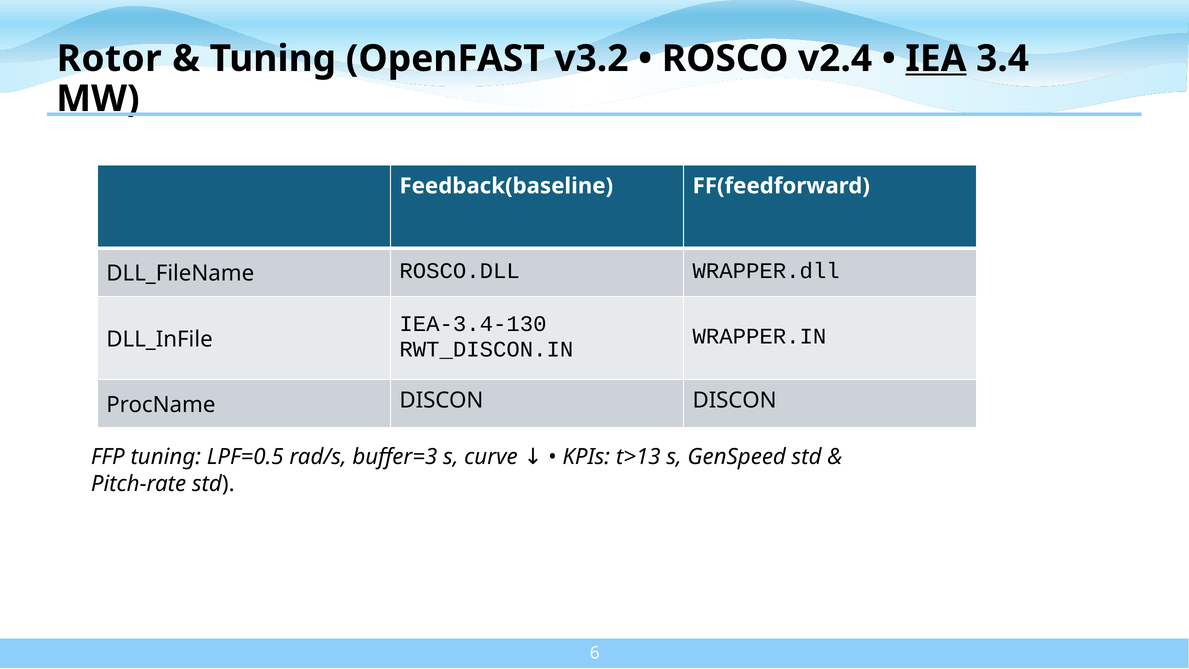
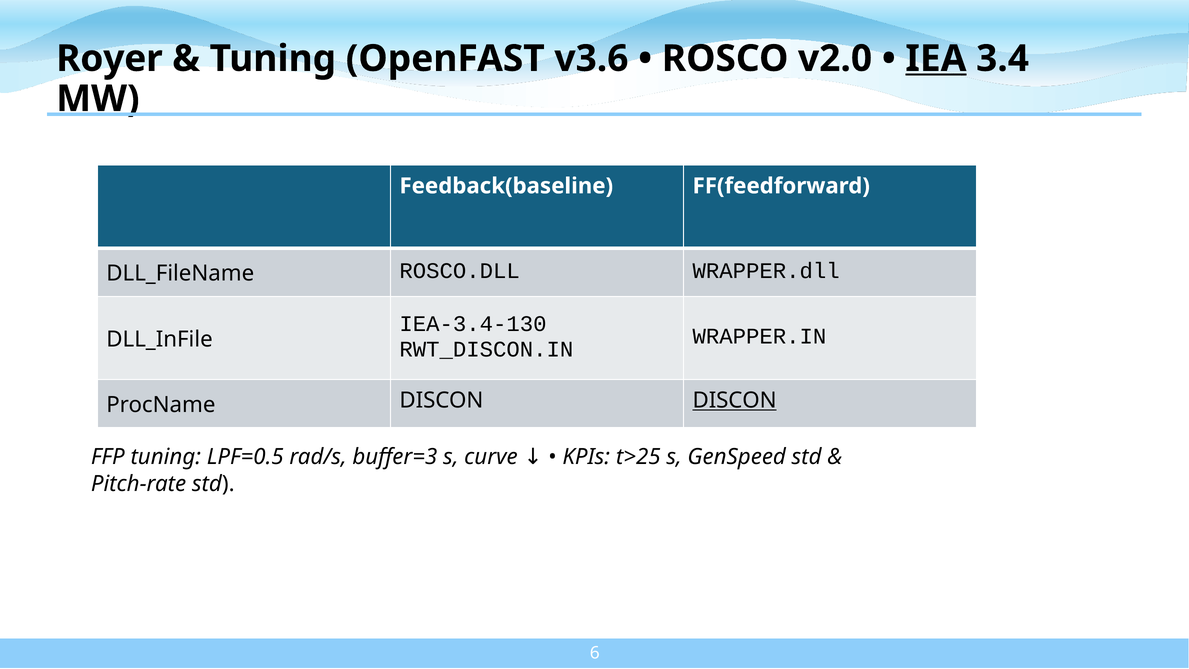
Rotor: Rotor -> Royer (109, 59)
v3.2: v3.2 -> v3.6 (591, 59)
v2.4: v2.4 -> v2.0 (835, 59)
DISCON underline: none -> present (735, 400)
t>13: t>13 -> t>25 (638, 457)
